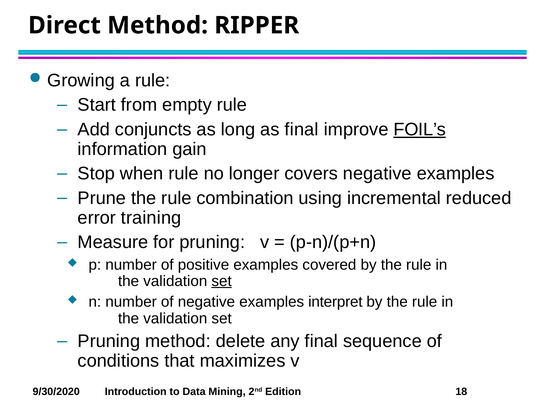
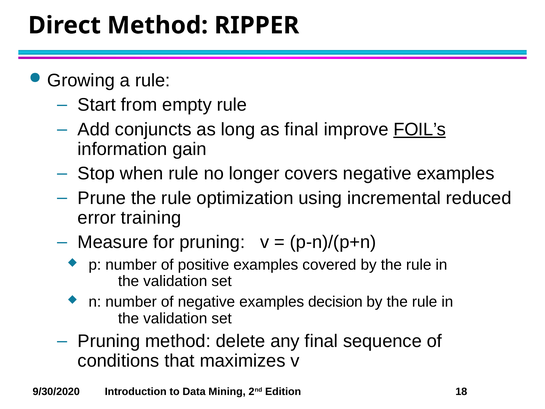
combination: combination -> optimization (245, 198)
set underline: present -> none (222, 281)
interpret: interpret -> decision (335, 302)
